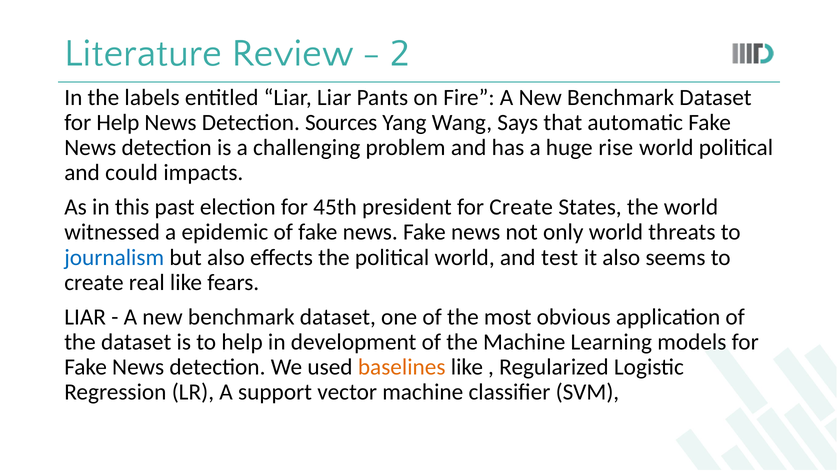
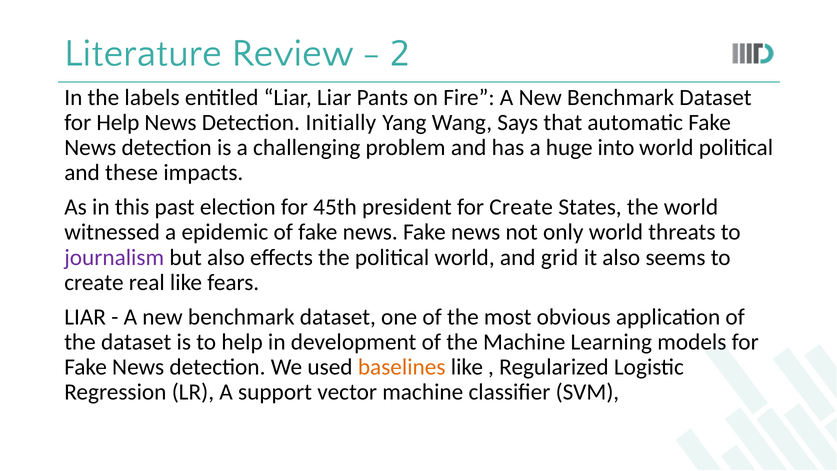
Sources: Sources -> Initially (341, 122)
rise: rise -> into (616, 148)
could: could -> these (132, 173)
journalism colour: blue -> purple (114, 257)
test: test -> grid (560, 257)
